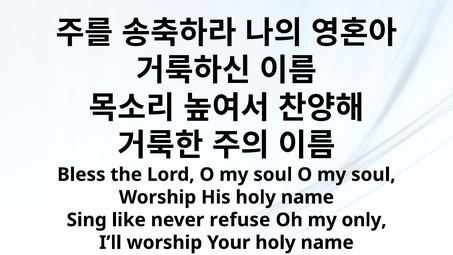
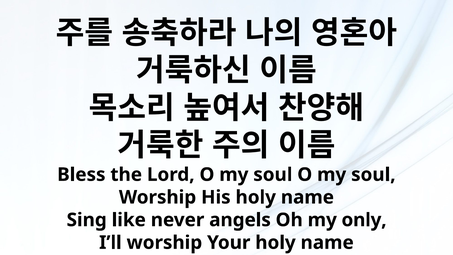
refuse: refuse -> angels (240, 220)
